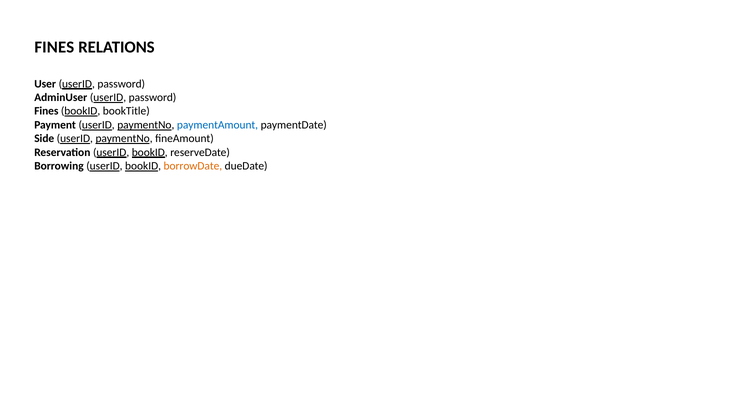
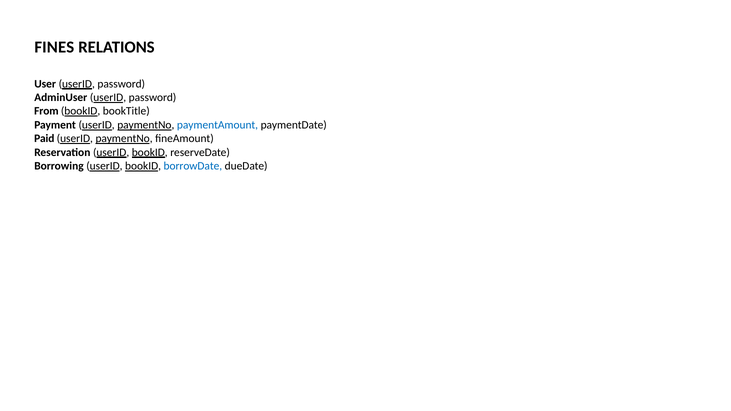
Fines: Fines -> From (46, 111)
Side: Side -> Paid (44, 139)
borrowDate colour: orange -> blue (193, 166)
